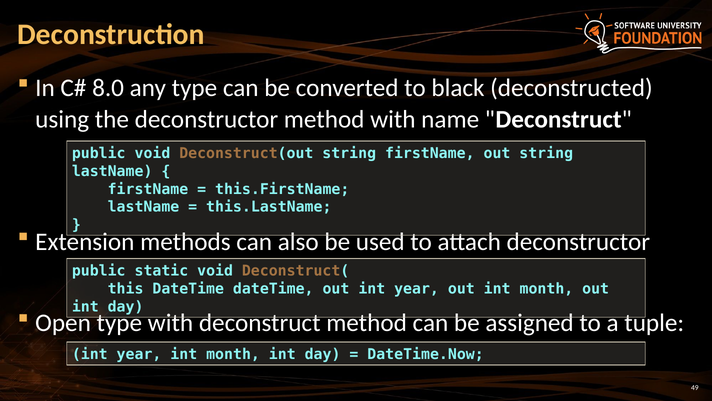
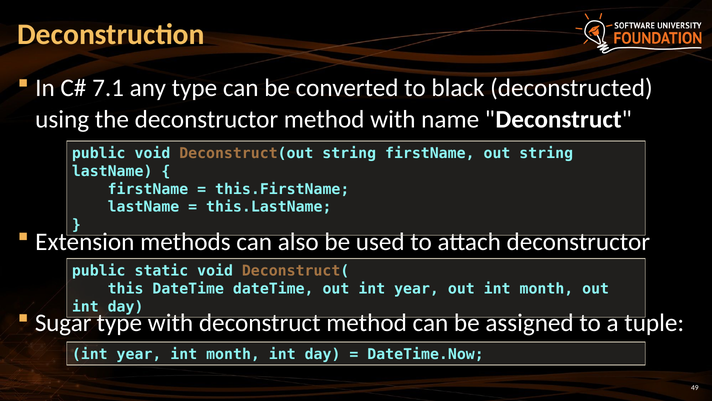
8.0: 8.0 -> 7.1 (108, 88)
Open: Open -> Sugar (63, 323)
